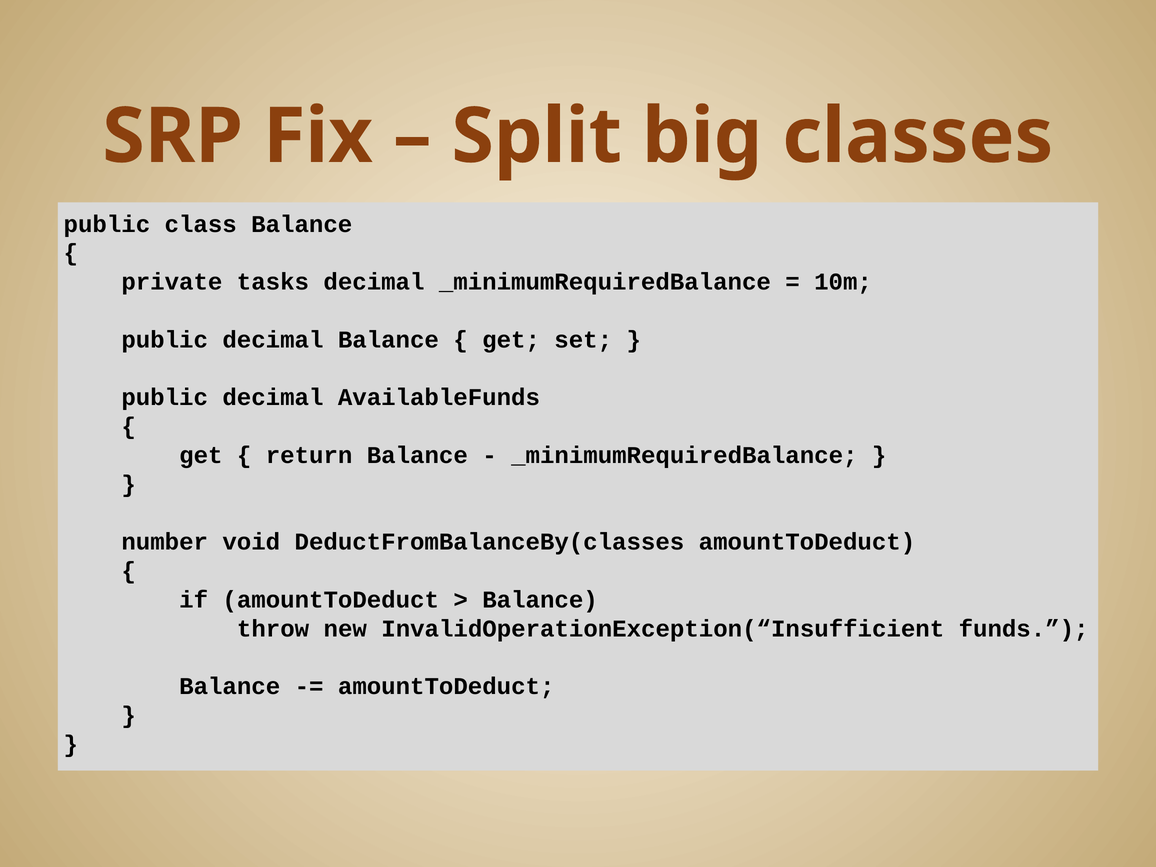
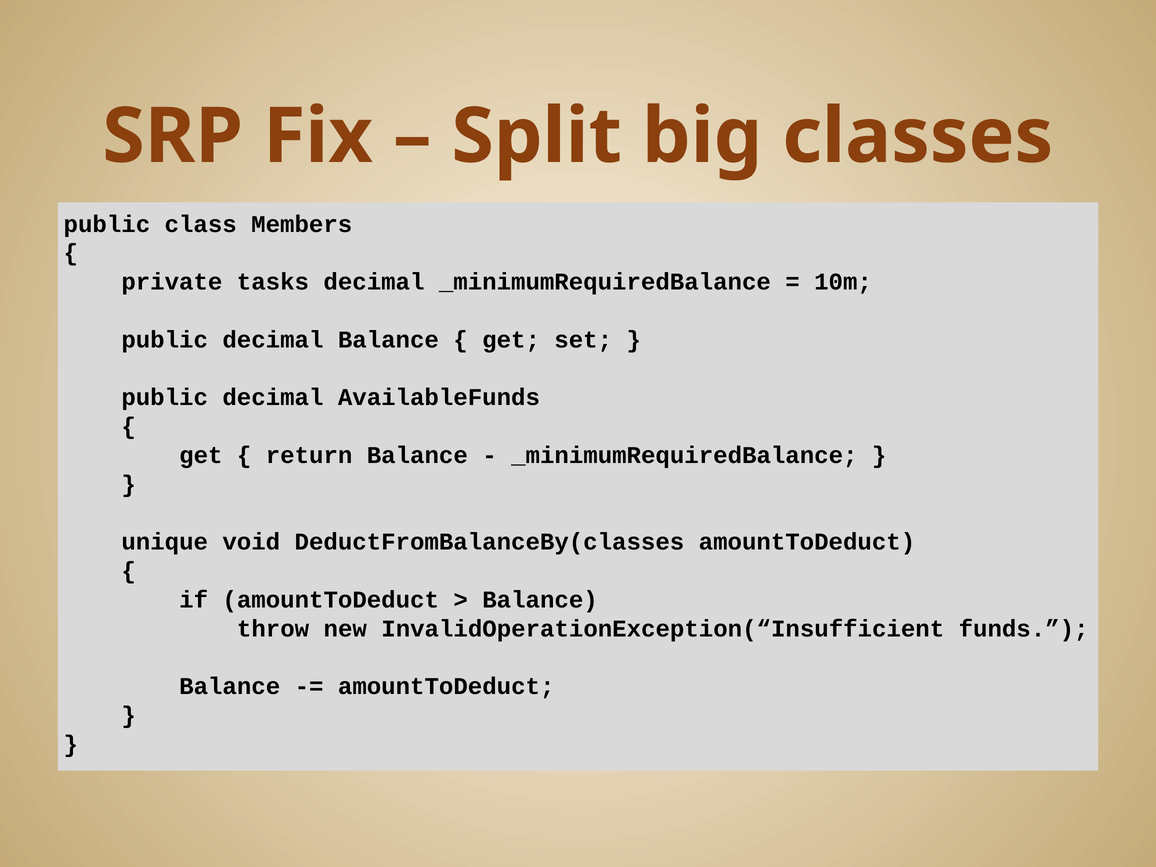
class Balance: Balance -> Members (302, 224)
number: number -> unique (165, 542)
